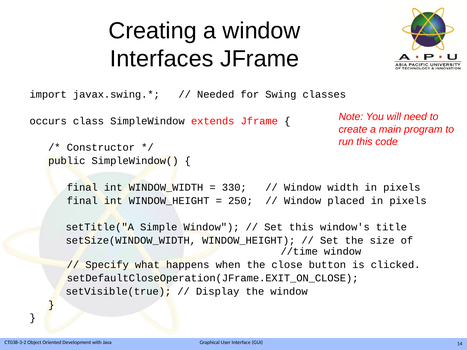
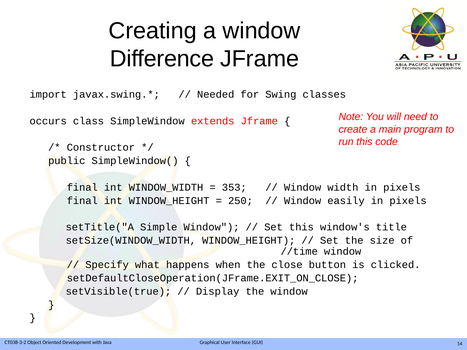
Interfaces: Interfaces -> Difference (162, 59)
330: 330 -> 353 (234, 187)
placed: placed -> easily (346, 201)
